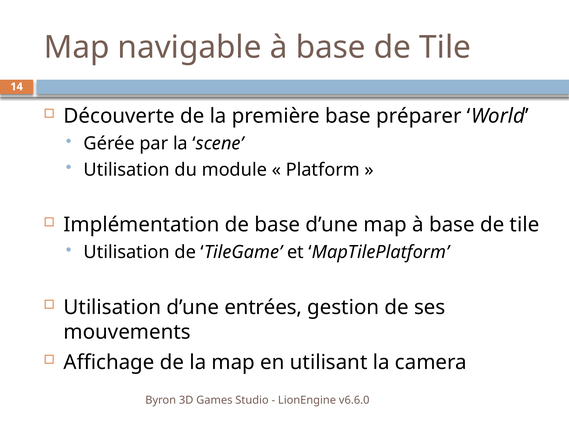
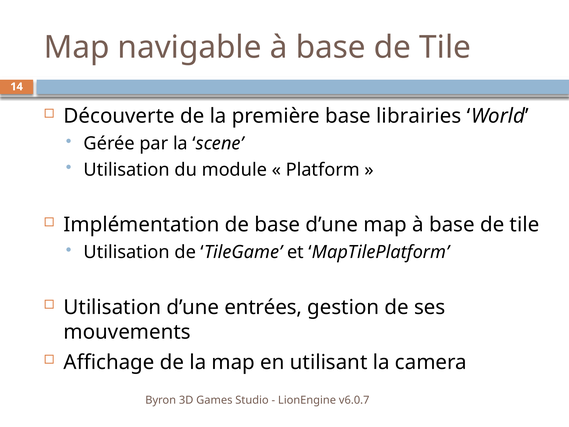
préparer: préparer -> librairies (419, 116)
v6.6.0: v6.6.0 -> v6.0.7 (354, 400)
